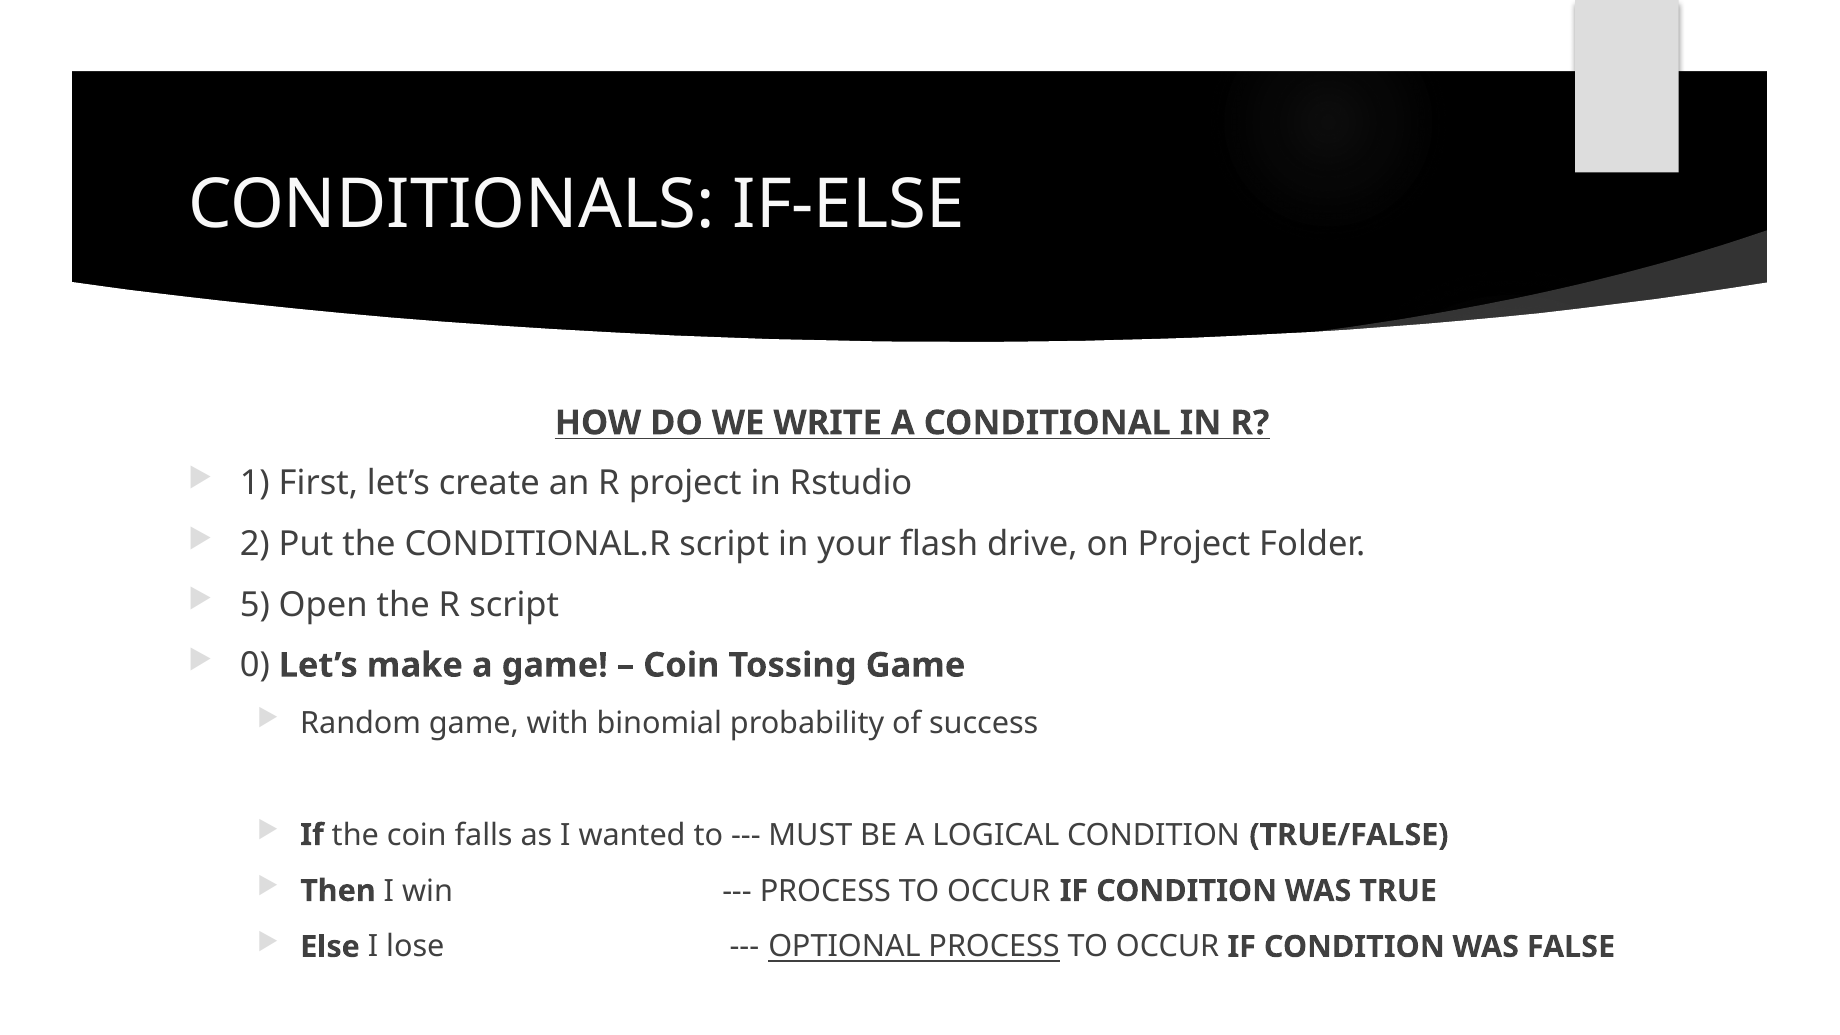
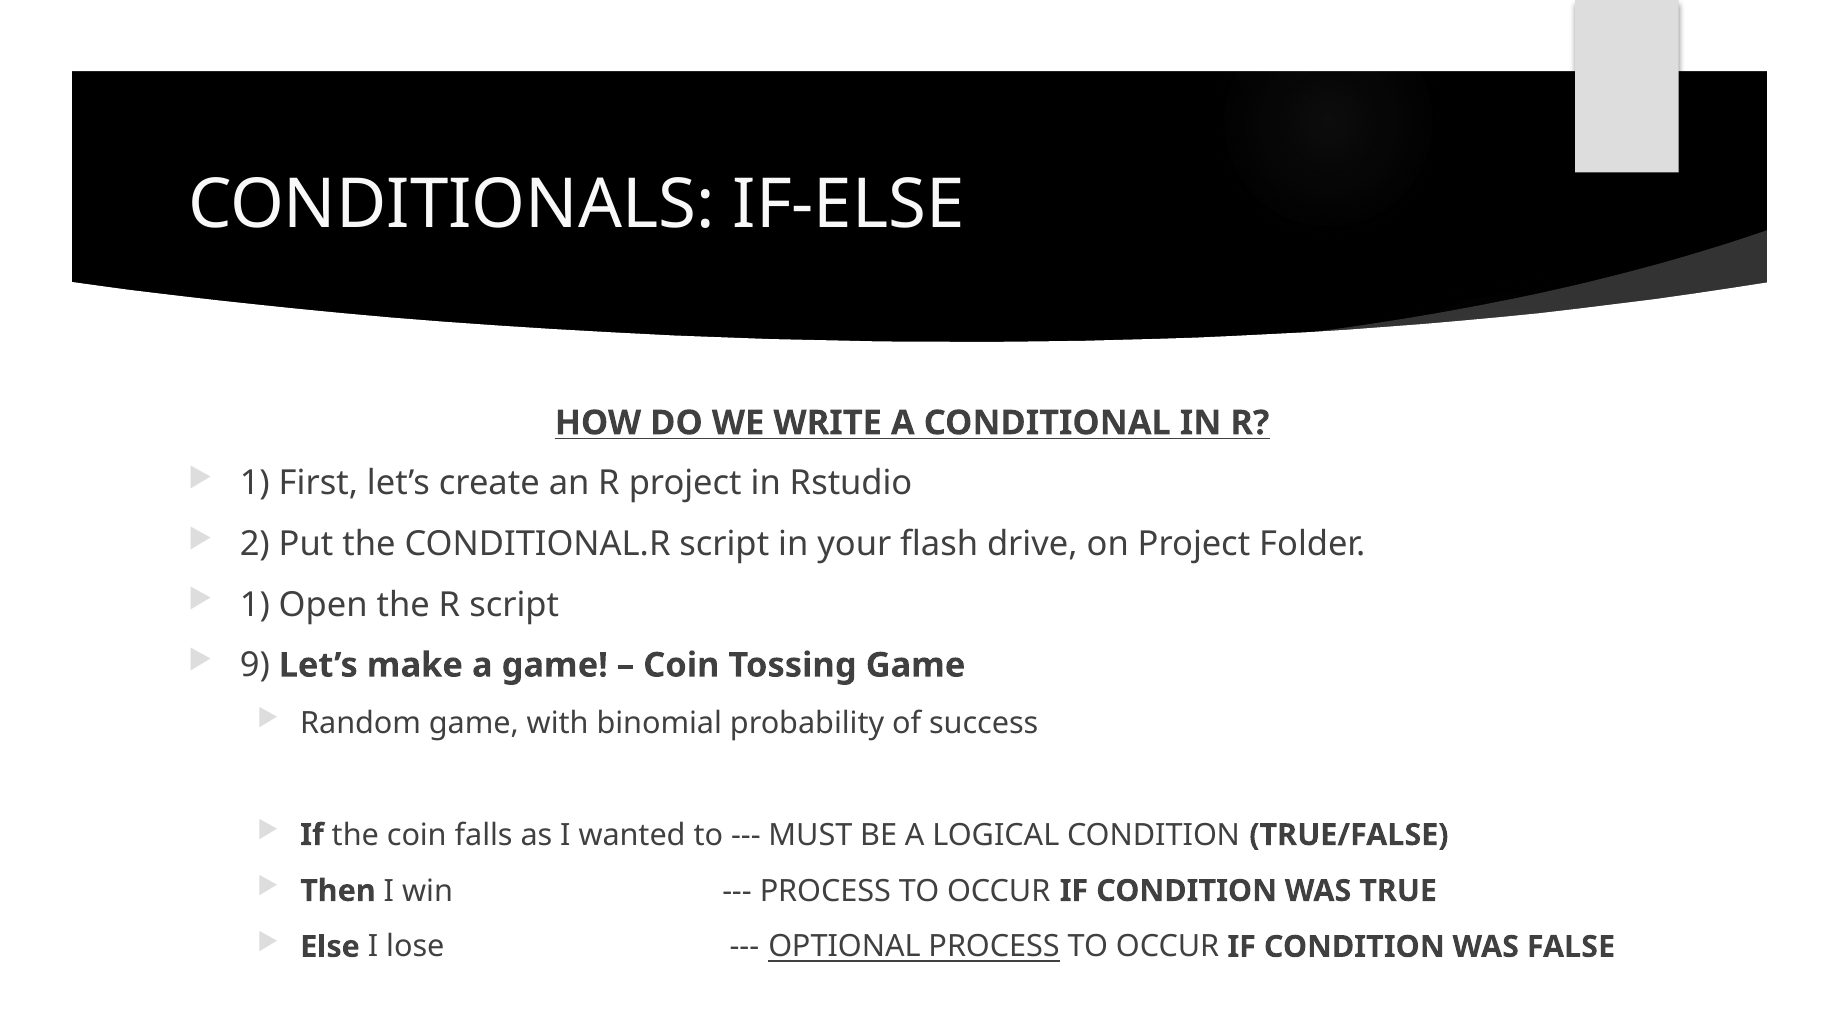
5: 5 -> 1 (255, 605)
0: 0 -> 9 (255, 665)
